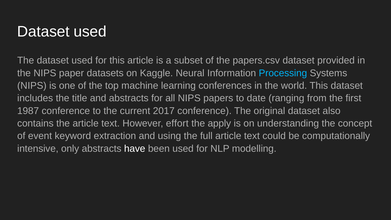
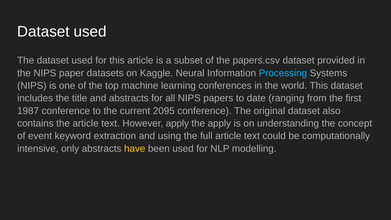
2017: 2017 -> 2095 (164, 111)
However effort: effort -> apply (177, 123)
have colour: white -> yellow (135, 148)
